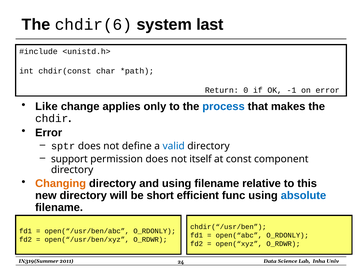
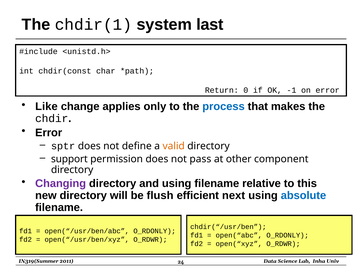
chdir(6: chdir(6 -> chdir(1 (93, 25)
valid colour: blue -> orange (174, 146)
itself: itself -> pass (200, 159)
const: const -> other (239, 159)
Changing colour: orange -> purple (61, 183)
short: short -> flush (160, 195)
func: func -> next (234, 195)
